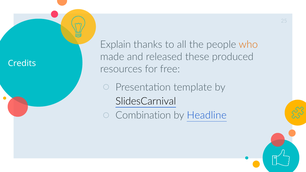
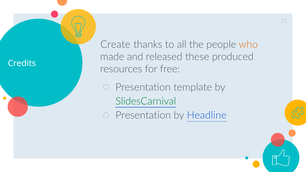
Explain: Explain -> Create (115, 44)
SlidesCarnival colour: black -> green (146, 101)
Combination: Combination -> Presentation (143, 115)
